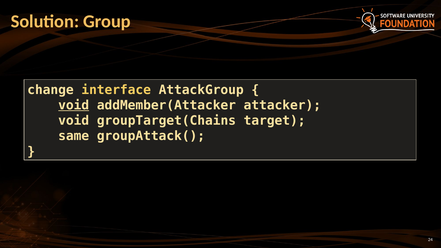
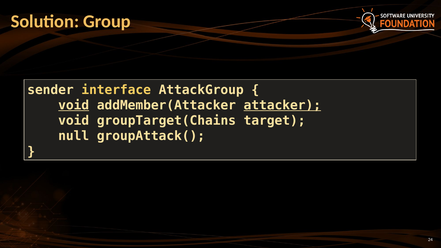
change: change -> sender (50, 90)
attacker underline: none -> present (282, 105)
same: same -> null (74, 136)
